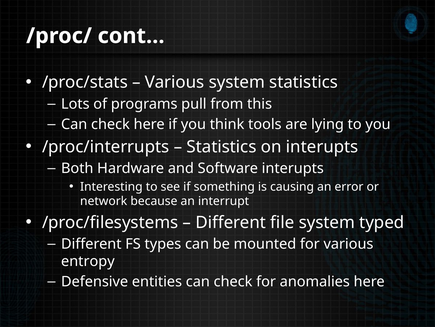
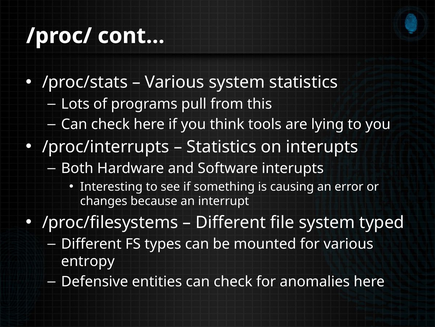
network: network -> changes (104, 201)
